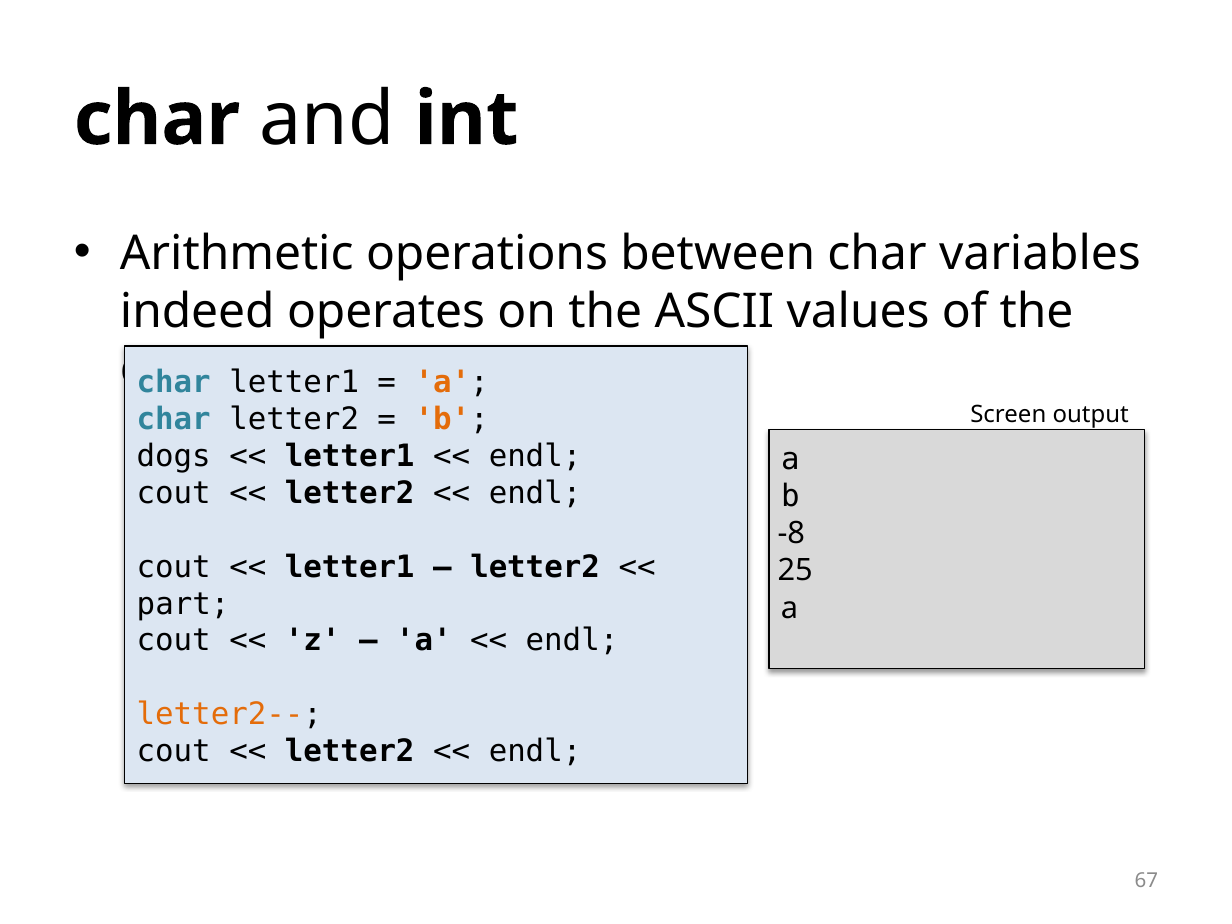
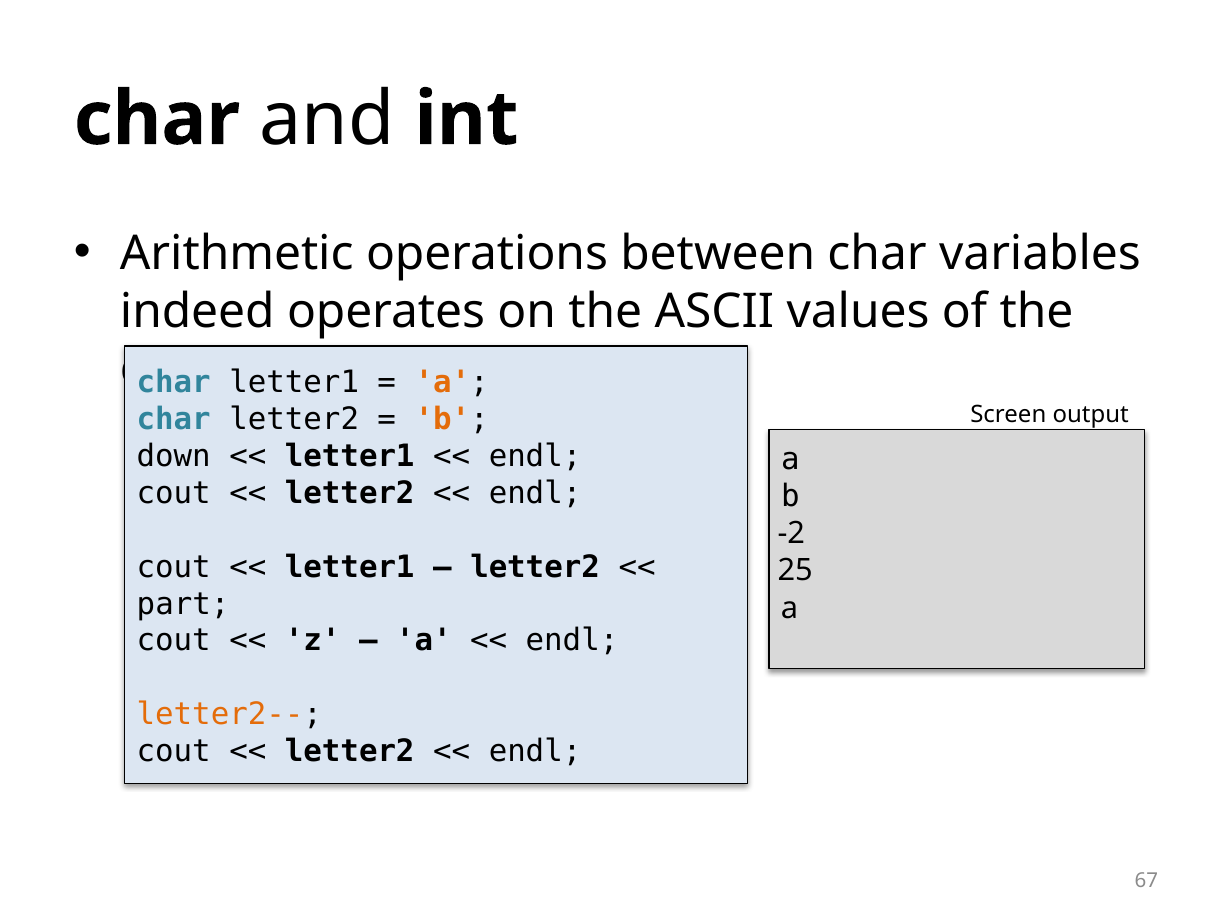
dogs: dogs -> down (174, 456)
-8: -8 -> -2 (791, 534)
